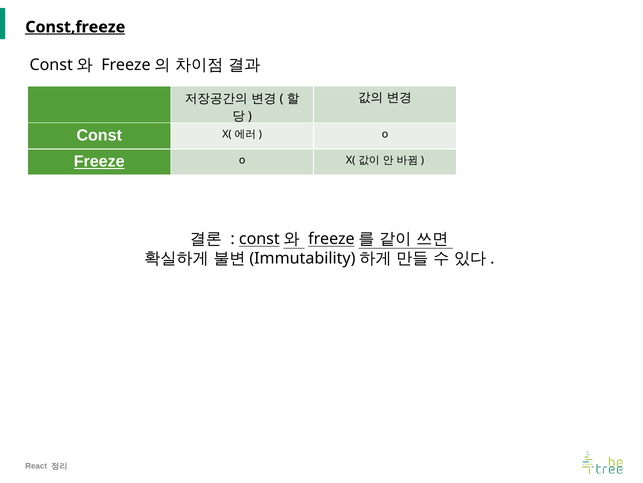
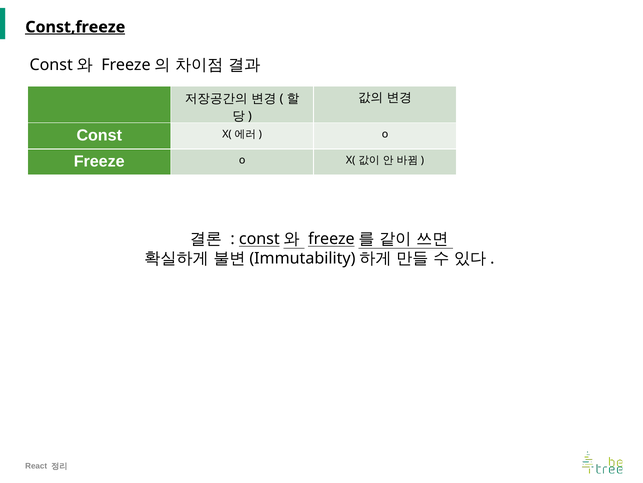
Freeze underline: present -> none (99, 161)
